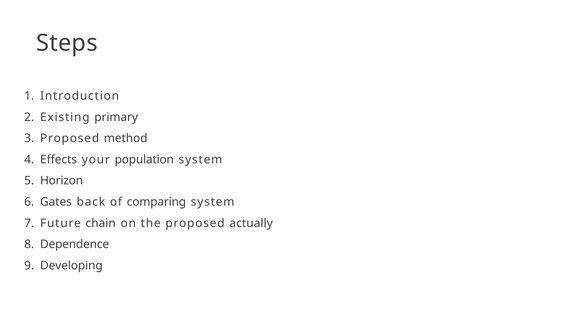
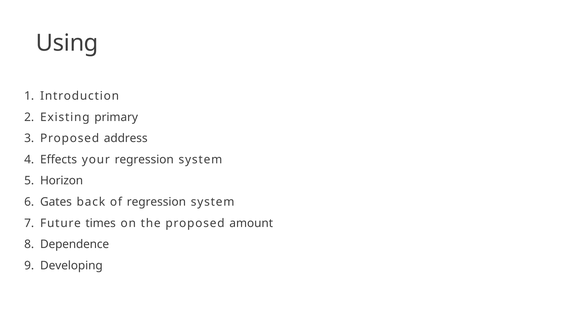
Steps: Steps -> Using (67, 43)
method: method -> address (126, 138)
your population: population -> regression (144, 159)
of comparing: comparing -> regression (156, 202)
chain: chain -> times (101, 223)
actually: actually -> amount (251, 223)
